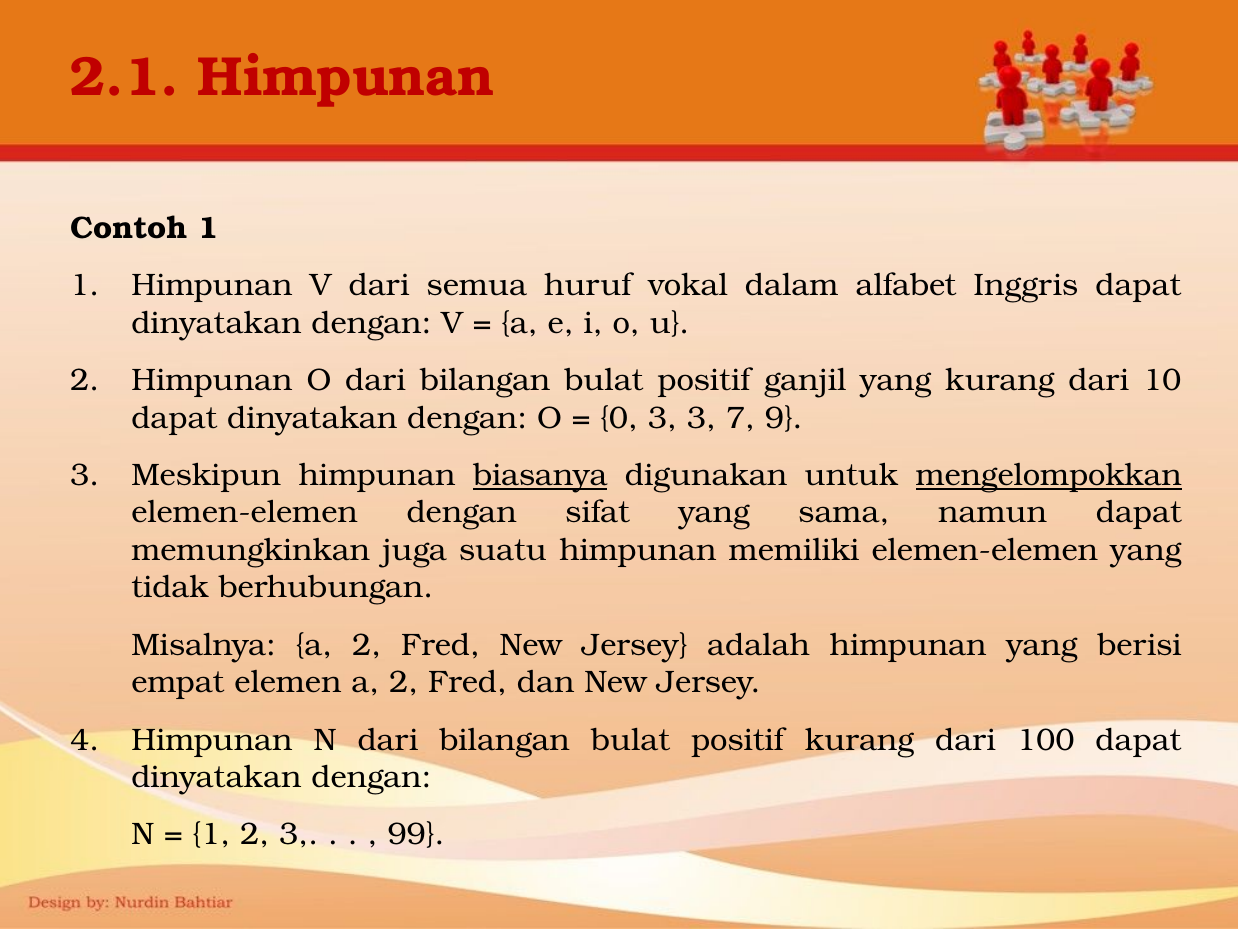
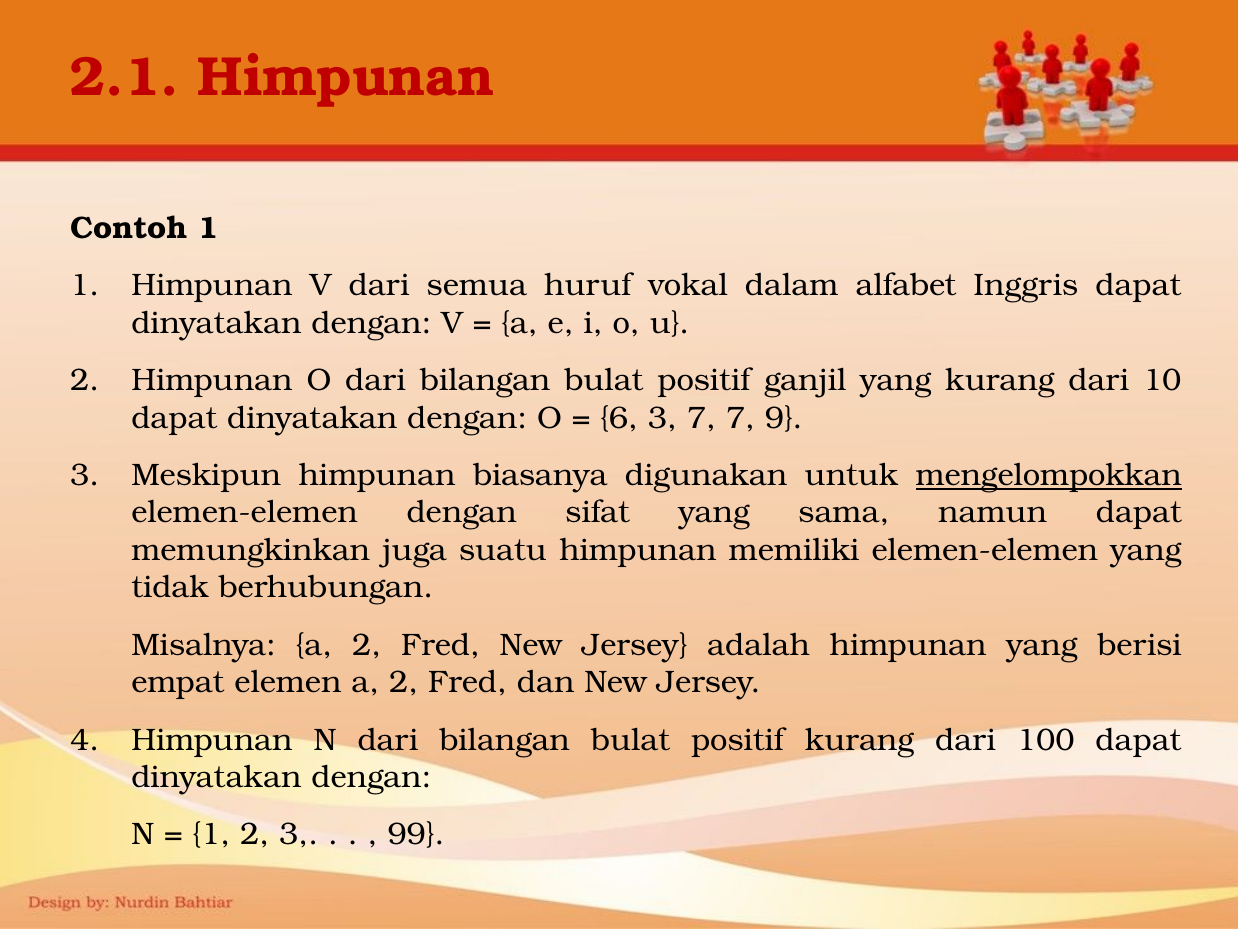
0: 0 -> 6 (619, 418)
3 3: 3 -> 7 (701, 418)
biasanya underline: present -> none (540, 475)
